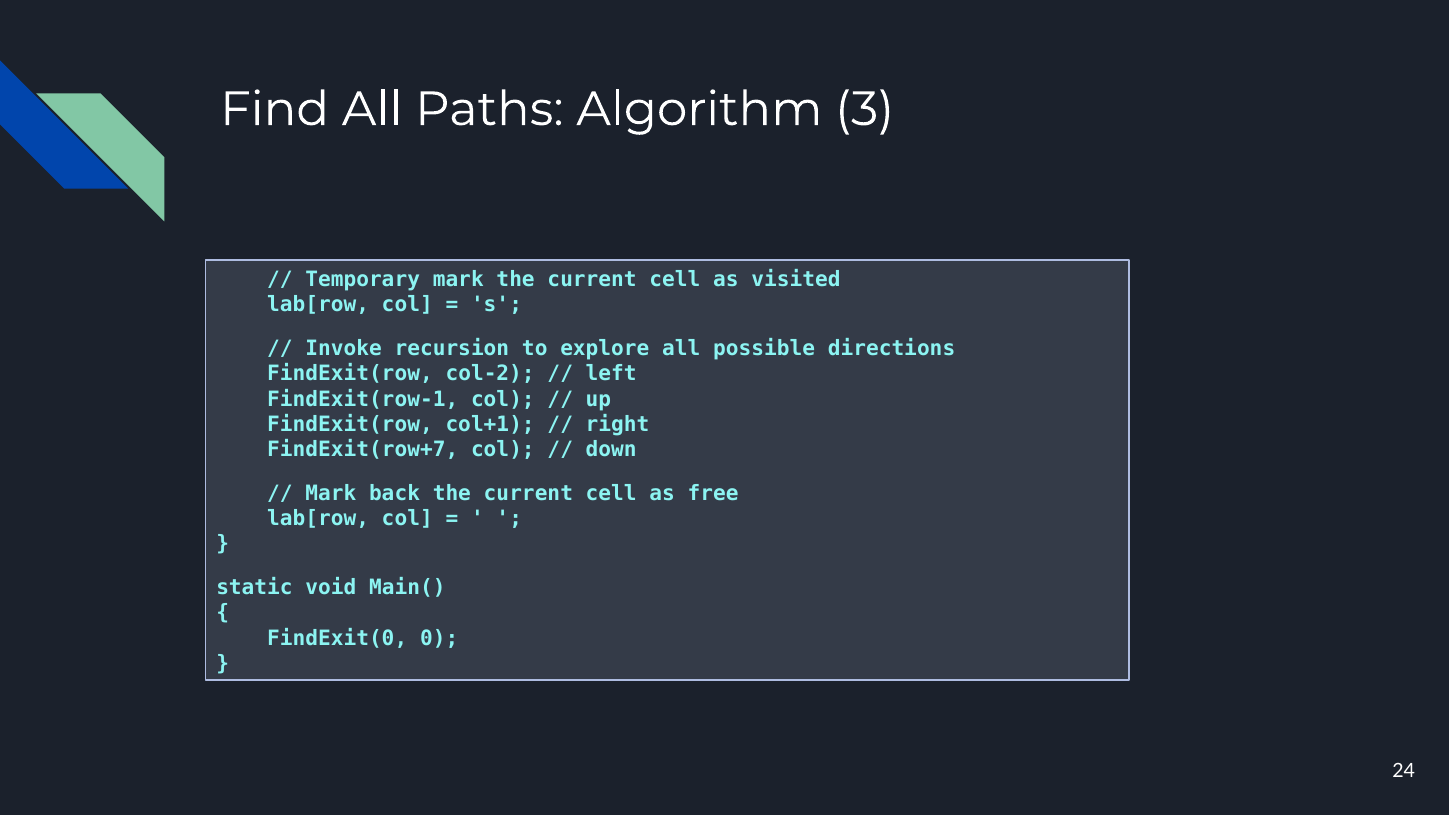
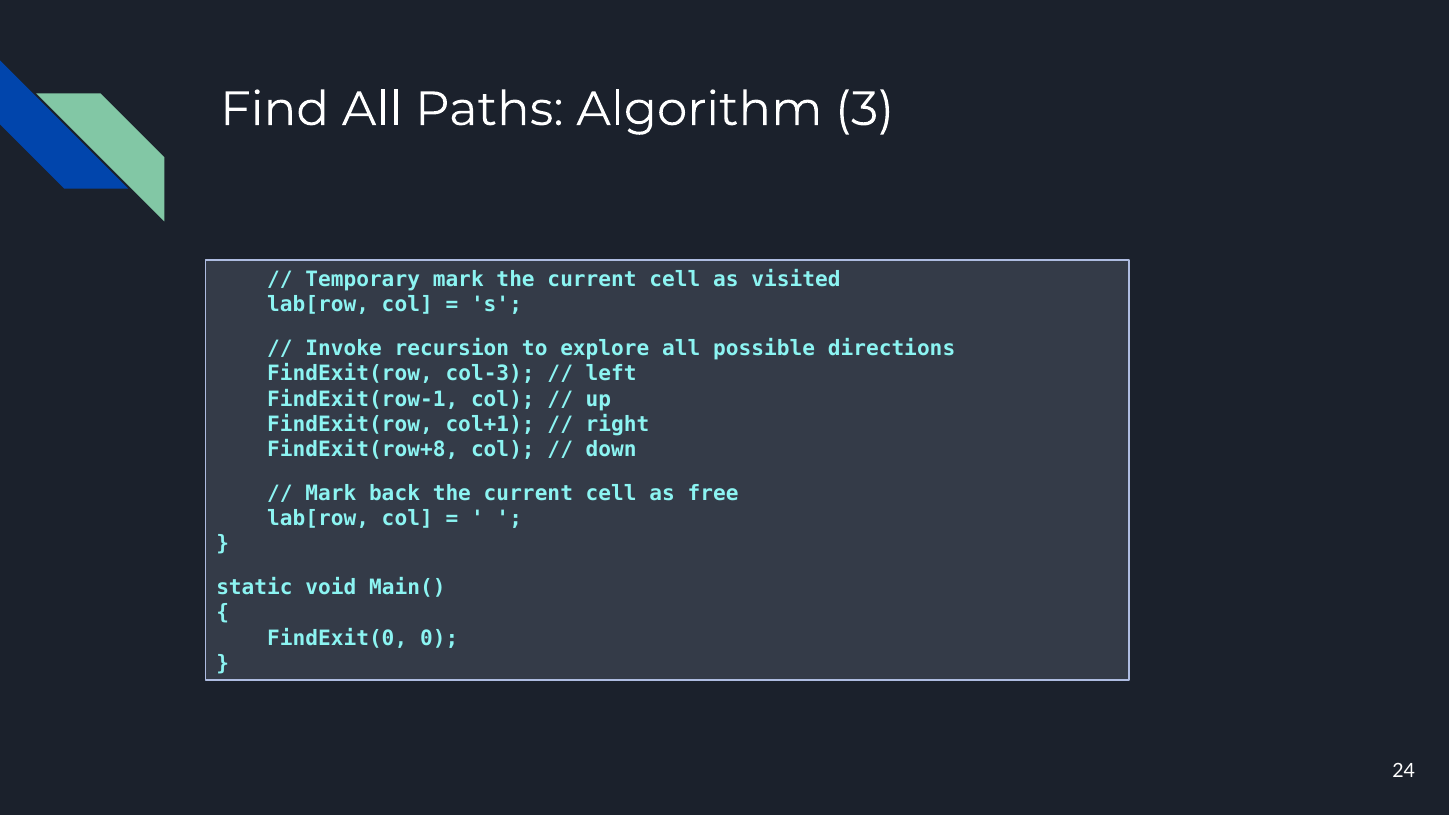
col-2: col-2 -> col-3 (490, 374)
FindExit(row+7: FindExit(row+7 -> FindExit(row+8 (363, 450)
